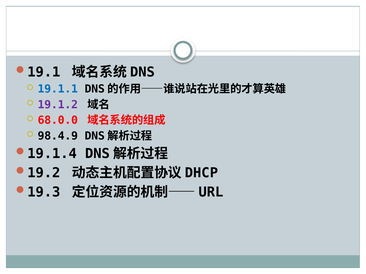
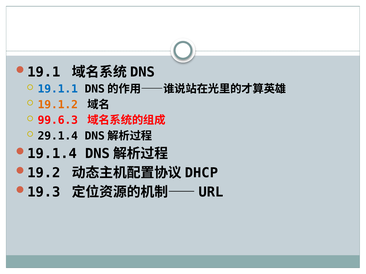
19.1.2 colour: purple -> orange (58, 105)
68.0.0: 68.0.0 -> 99.6.3 (58, 120)
98.4.9: 98.4.9 -> 29.1.4 (58, 136)
